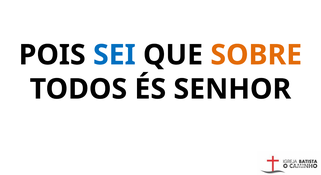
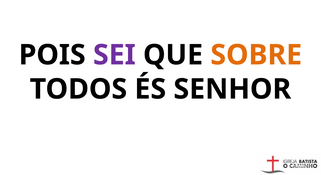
SEI colour: blue -> purple (114, 55)
